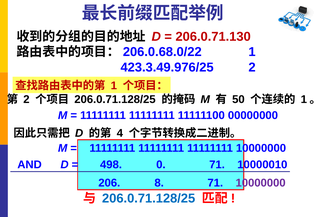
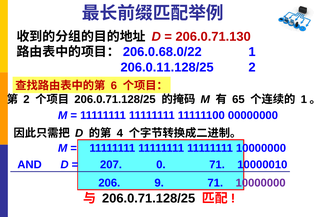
423.3.49.976/25: 423.3.49.976/25 -> 206.0.11.128/25 (167, 68)
1: 1 -> 6 (114, 86)
50: 50 -> 65 (238, 100)
498: 498 -> 207 (111, 165)
8: 8 -> 9 (159, 183)
206.0.71.128/25 colour: blue -> black (149, 199)
